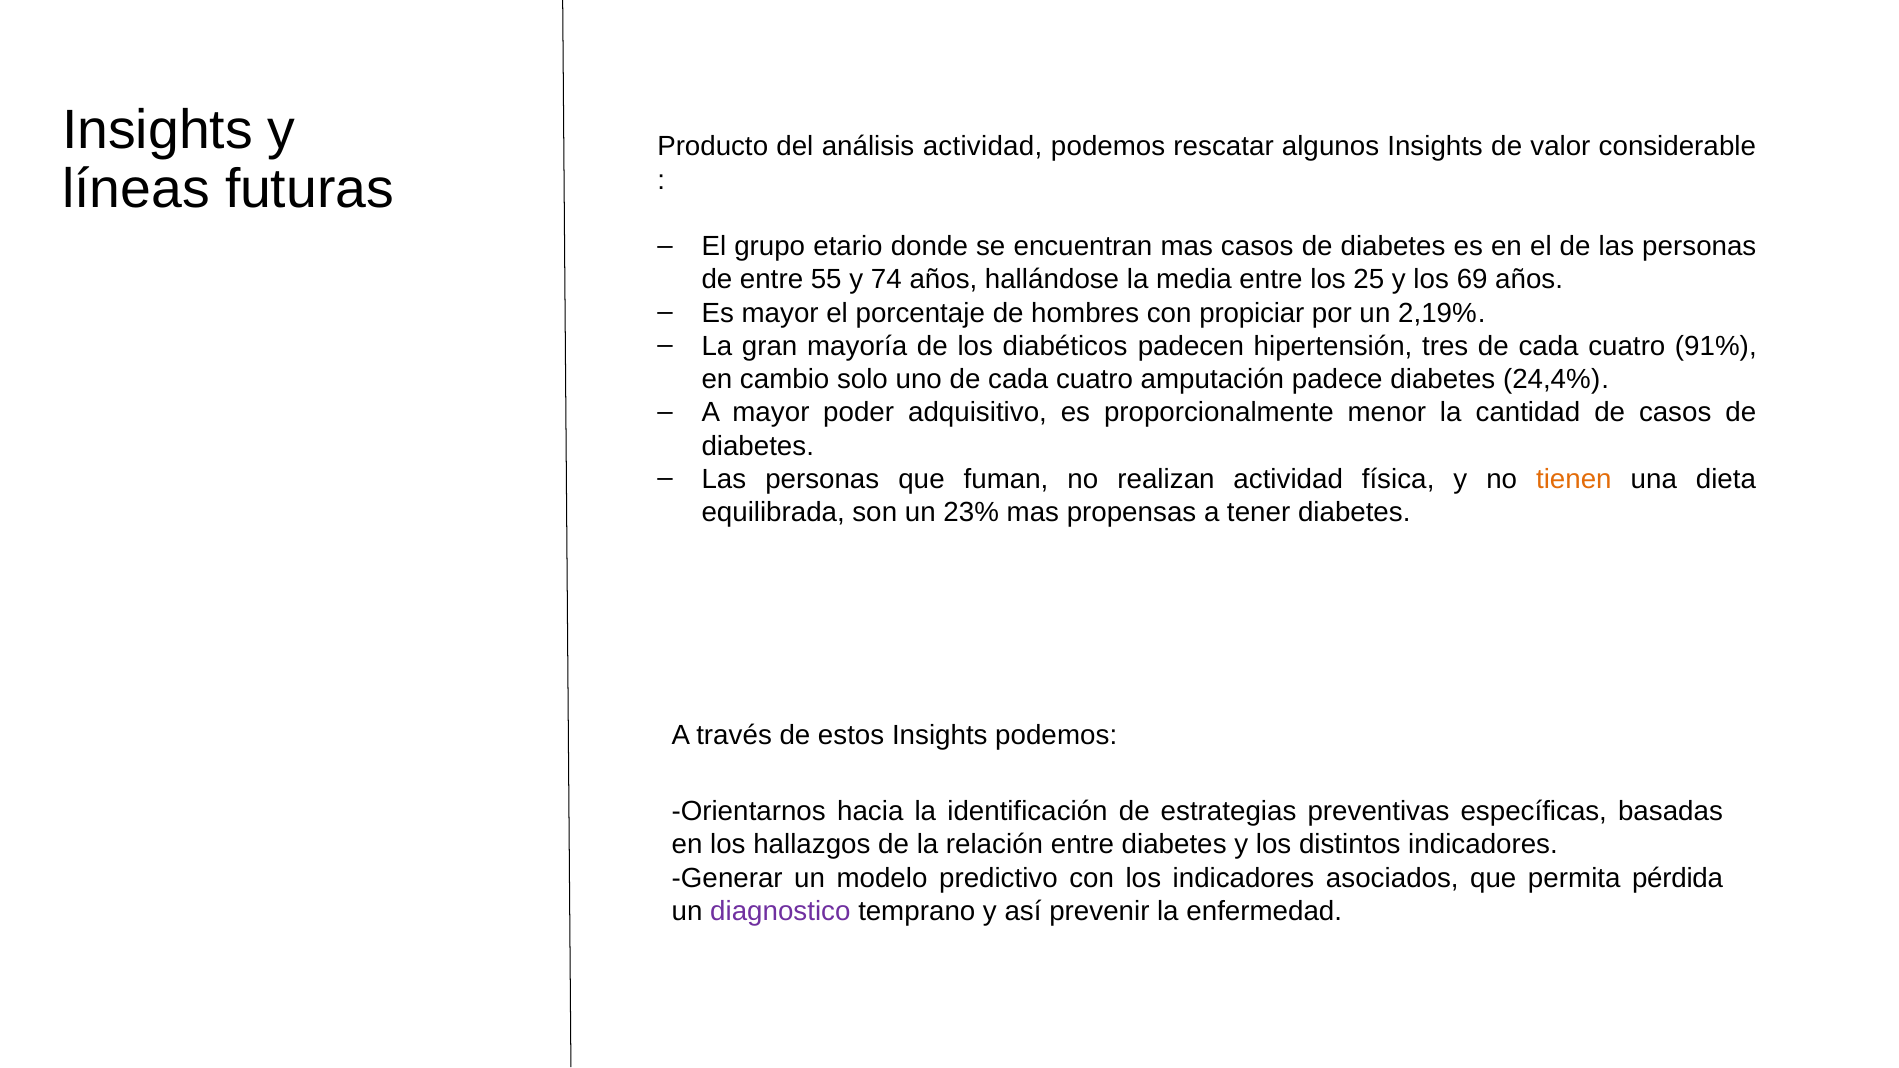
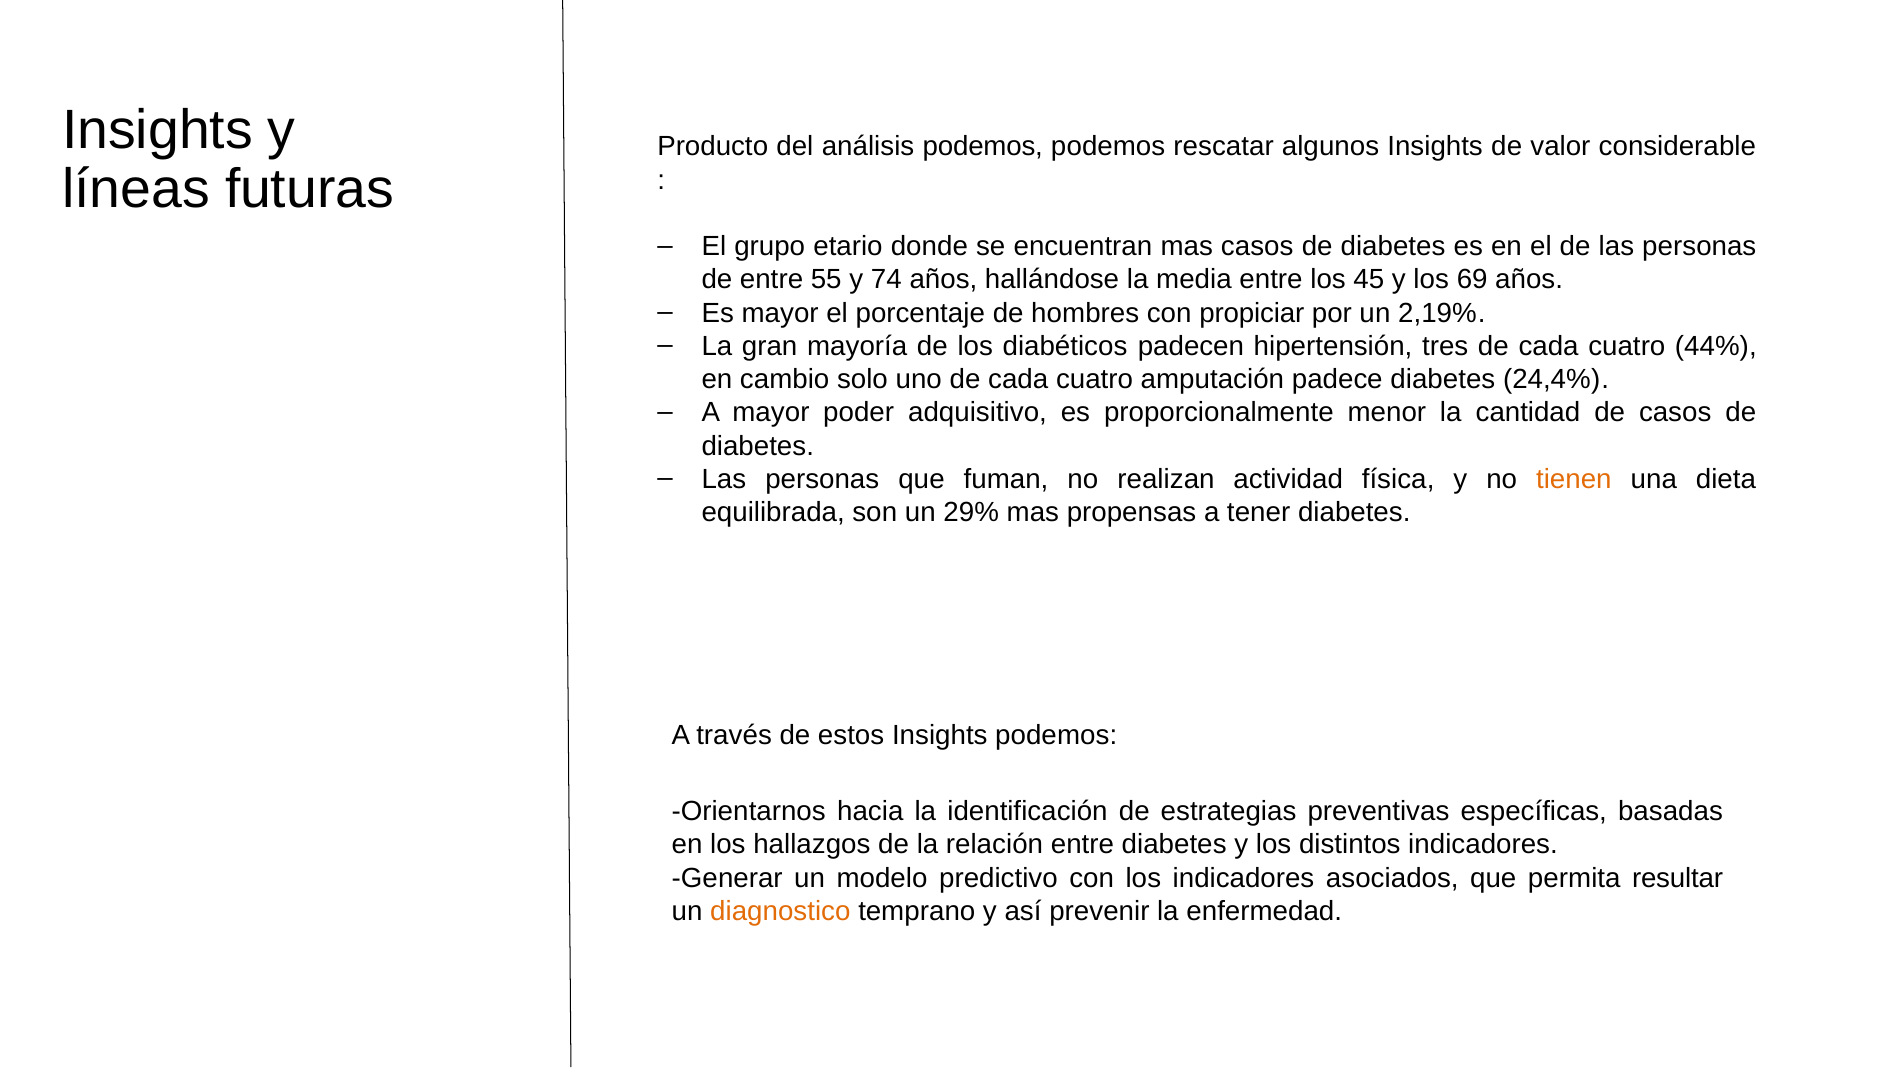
análisis actividad: actividad -> podemos (983, 147)
25: 25 -> 45 (1369, 280)
91%: 91% -> 44% (1716, 346)
23%: 23% -> 29% (971, 512)
pérdida: pérdida -> resultar (1677, 878)
diagnostico colour: purple -> orange (780, 911)
